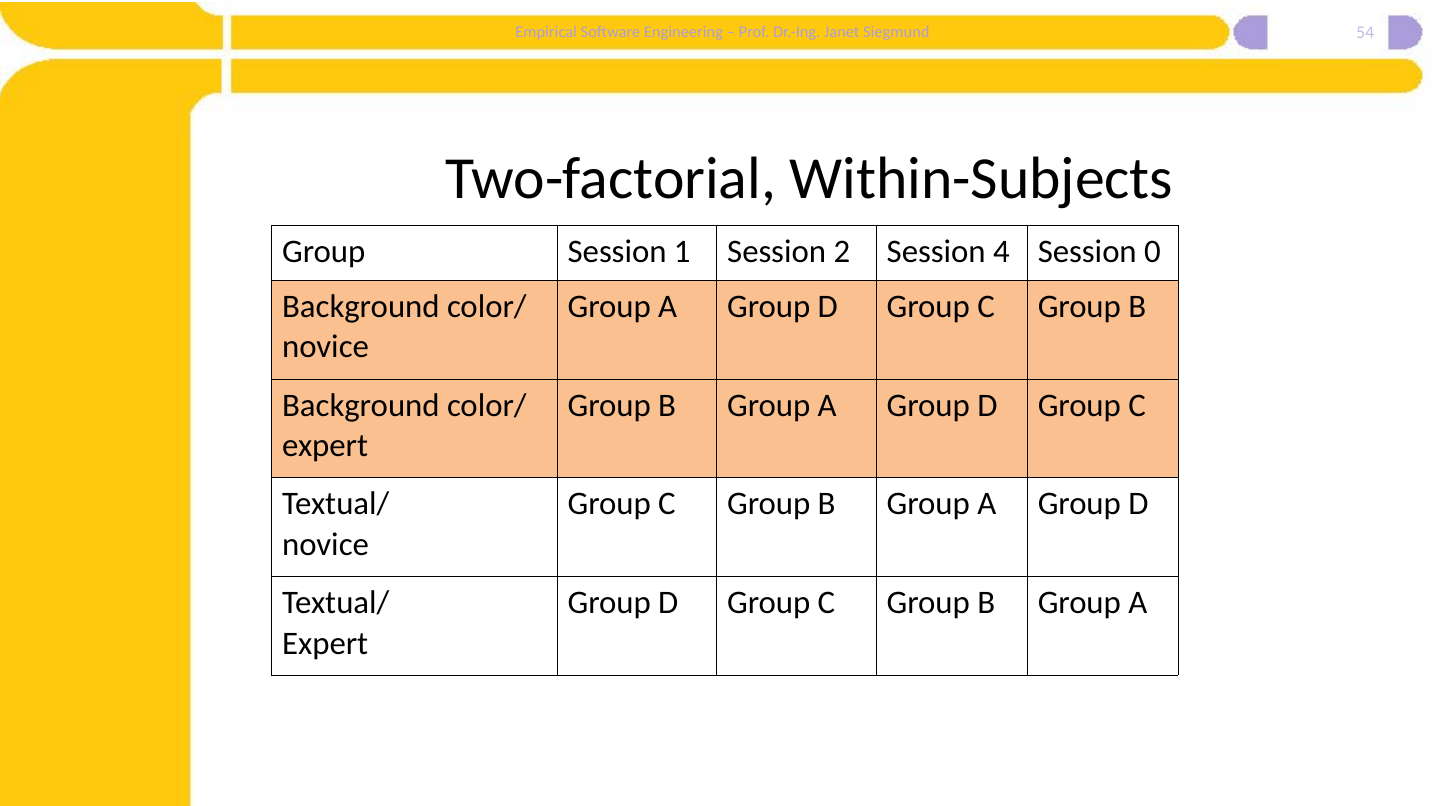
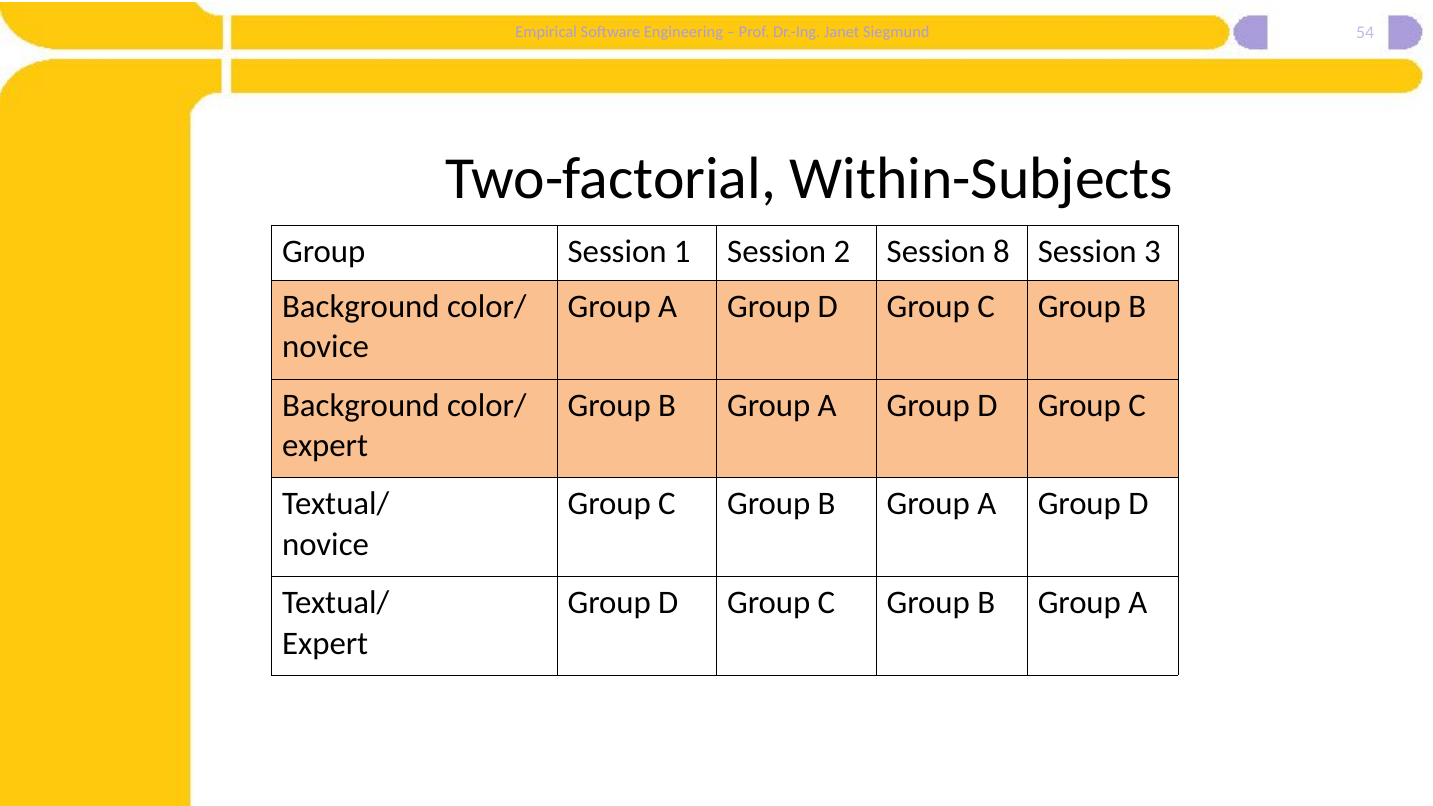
4: 4 -> 8 (1001, 252)
0: 0 -> 3 (1152, 252)
